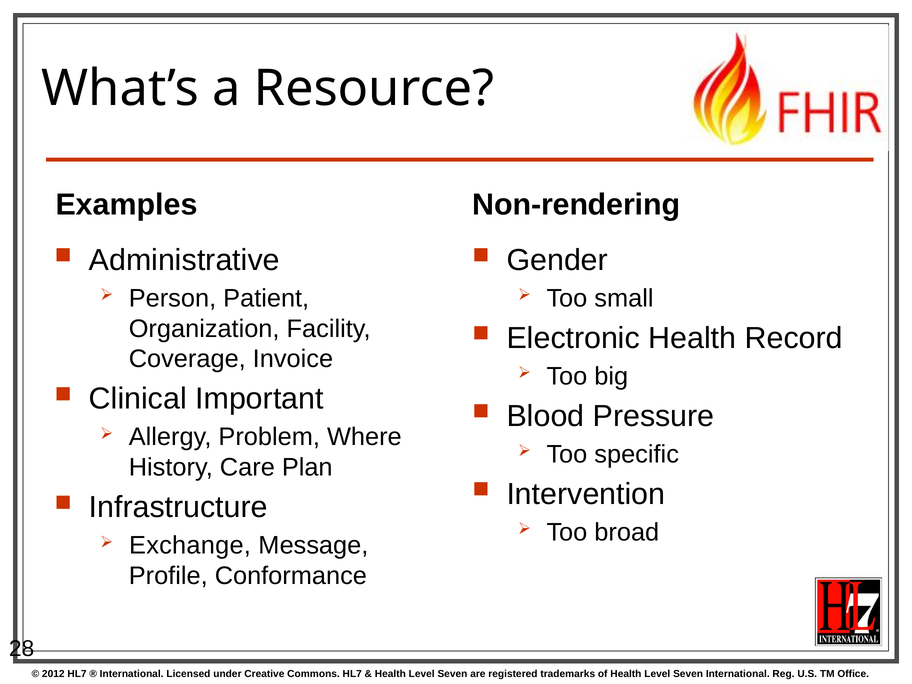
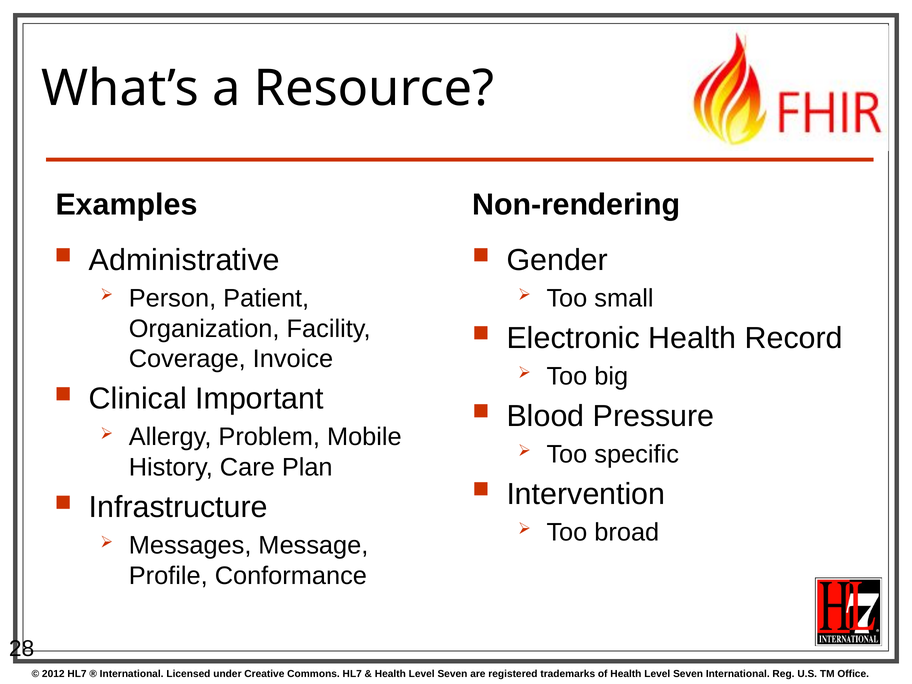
Where: Where -> Mobile (364, 437)
Exchange: Exchange -> Messages (190, 546)
